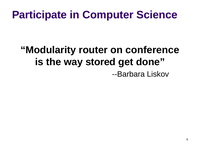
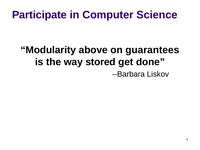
router: router -> above (93, 50)
conference: conference -> guarantees (152, 50)
